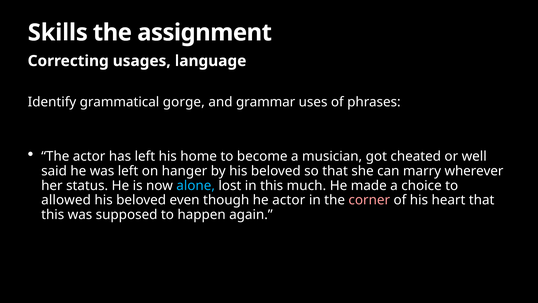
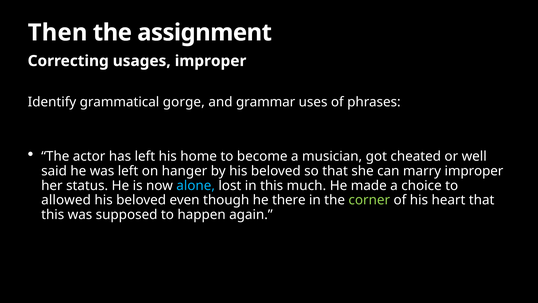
Skills: Skills -> Then (58, 33)
usages language: language -> improper (211, 61)
marry wherever: wherever -> improper (474, 171)
he actor: actor -> there (289, 200)
corner colour: pink -> light green (369, 200)
